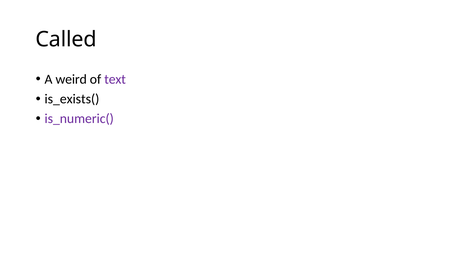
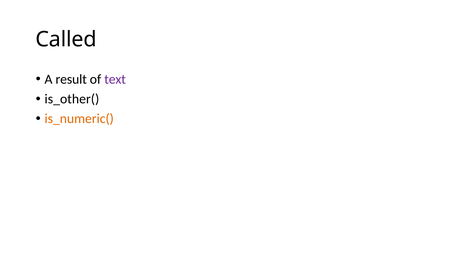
weird: weird -> result (71, 79)
is_exists(: is_exists( -> is_other( (72, 99)
is_numeric( colour: purple -> orange (79, 119)
